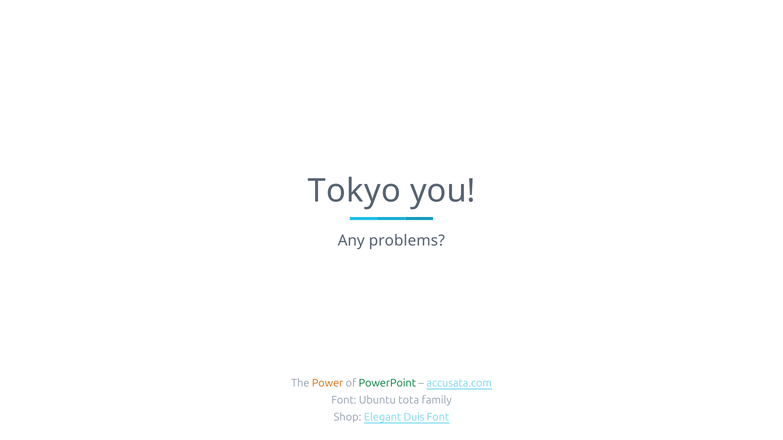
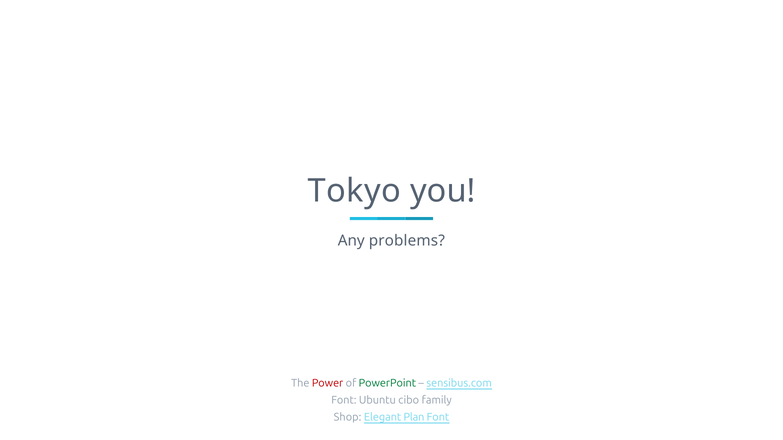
Power colour: orange -> red (328, 384)
accusata.com: accusata.com -> sensibus.com (459, 384)
tota: tota -> cibo (409, 401)
Duis: Duis -> Plan (414, 418)
